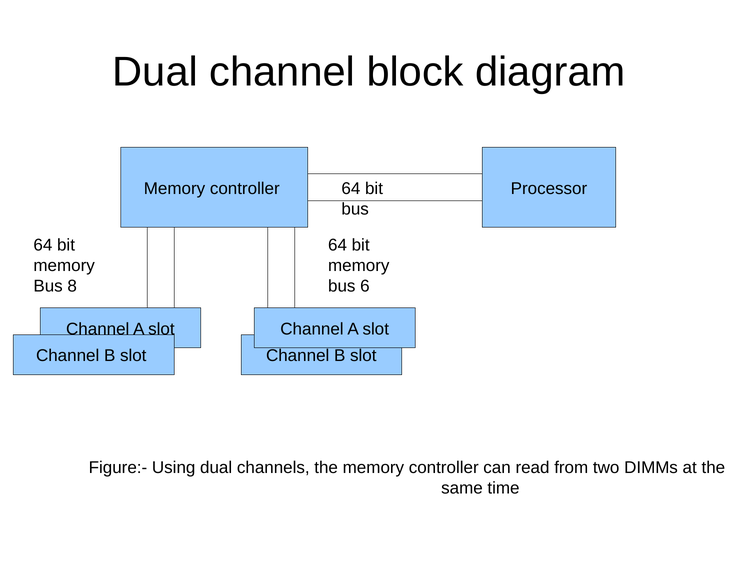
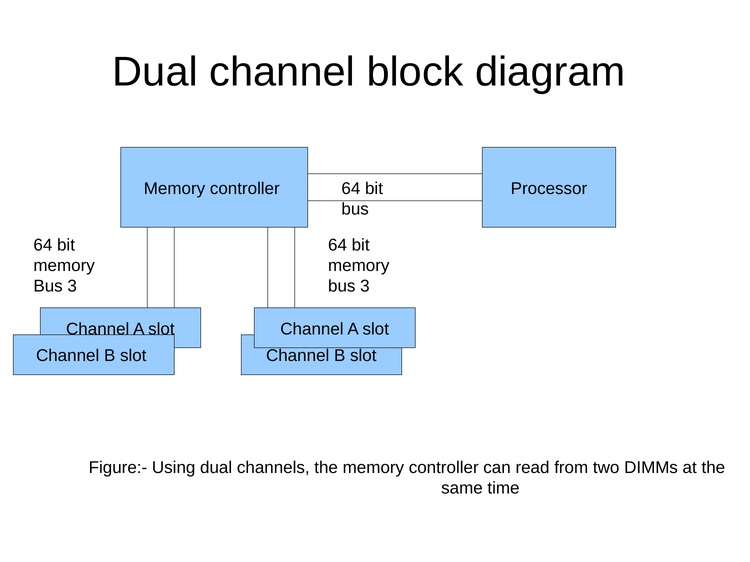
8: 8 -> 3 (72, 286)
6: 6 -> 3 (365, 286)
